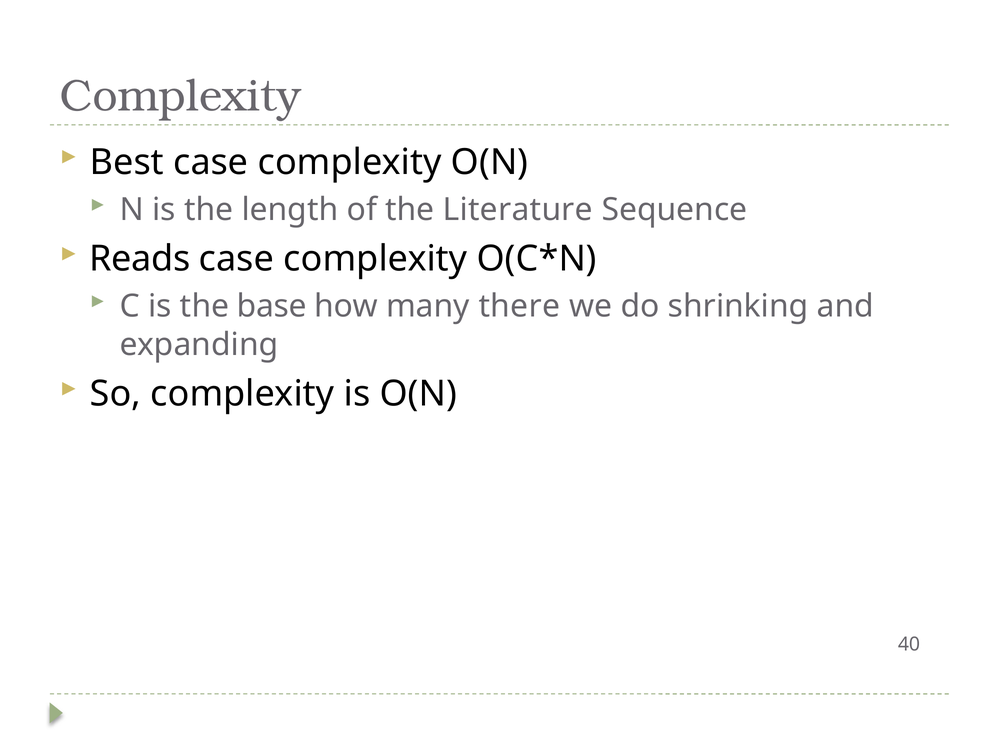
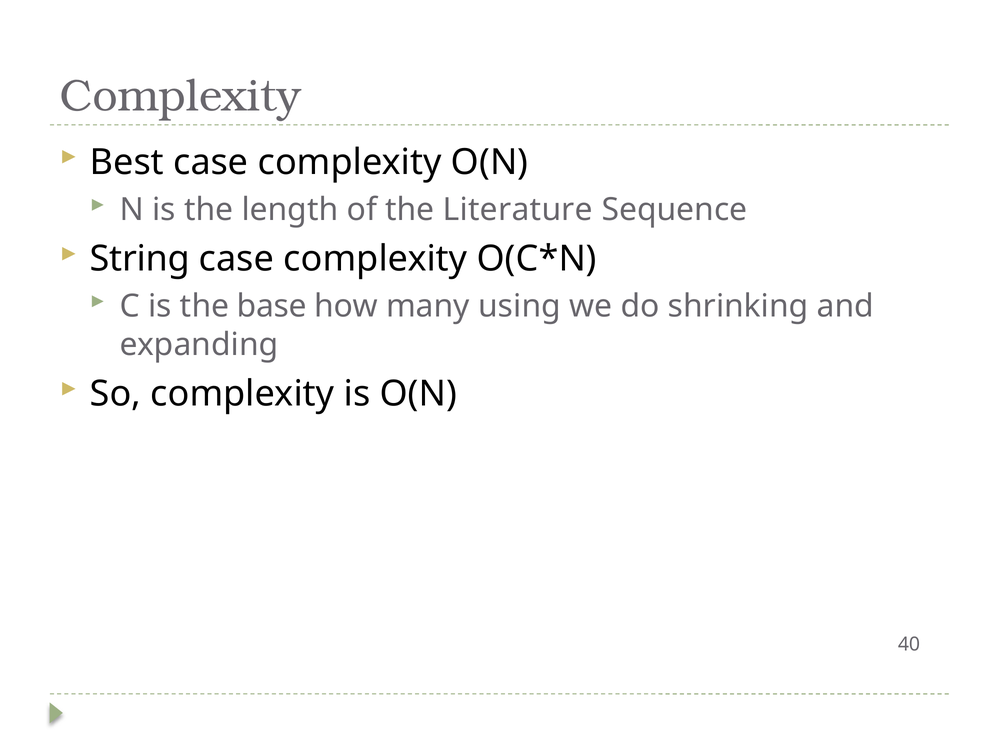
Reads: Reads -> String (140, 259)
there: there -> using (519, 306)
